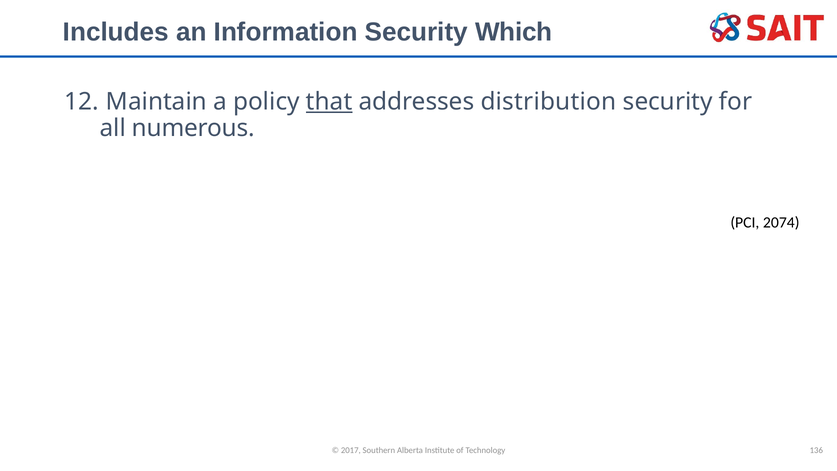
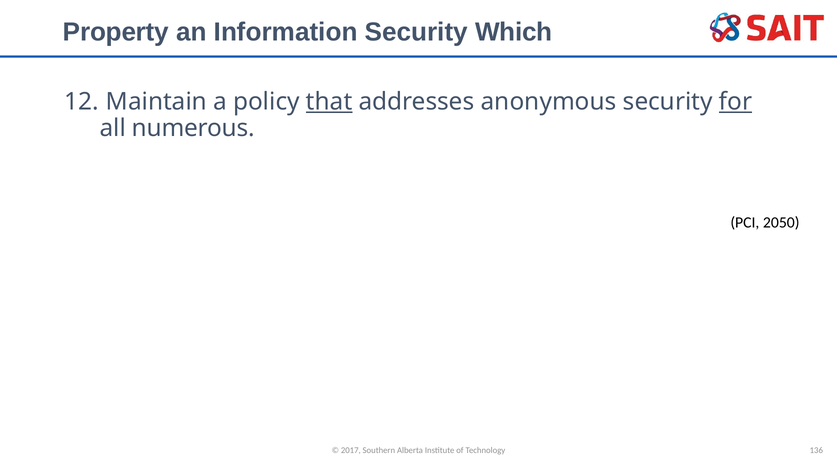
Includes: Includes -> Property (116, 32)
distribution: distribution -> anonymous (549, 102)
for underline: none -> present (736, 102)
2074: 2074 -> 2050 (781, 223)
